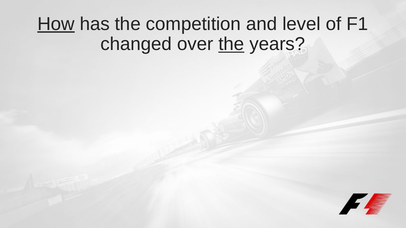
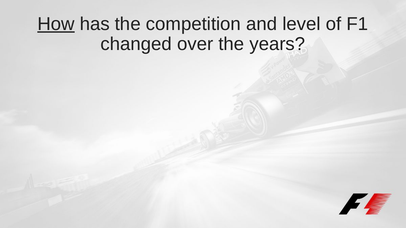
the underline: present -> none (231, 44)
